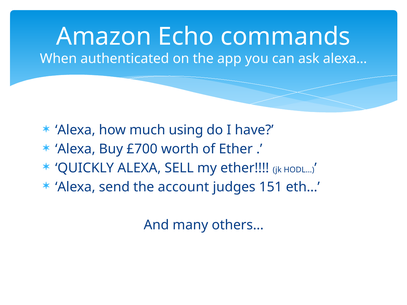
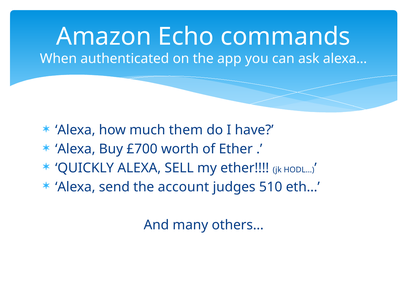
using: using -> them (186, 130)
151: 151 -> 510 (271, 187)
